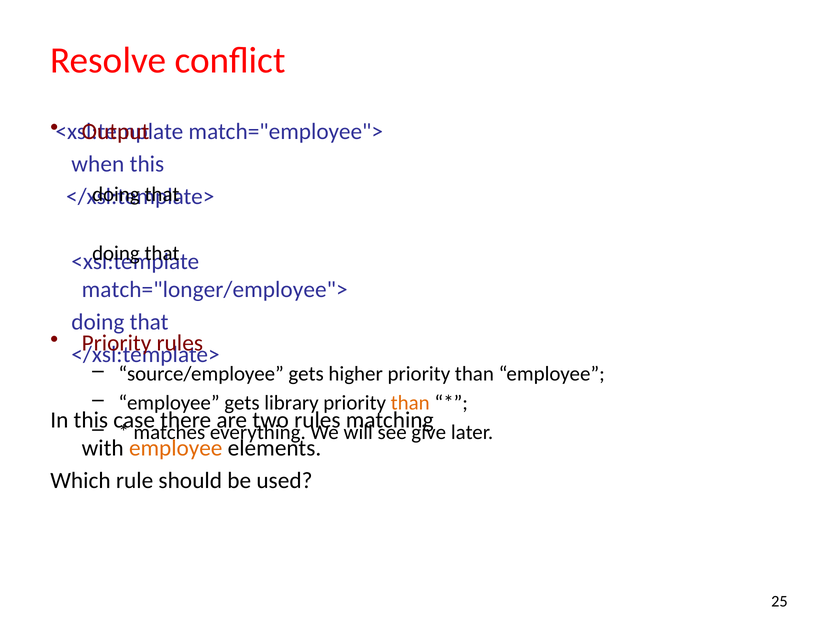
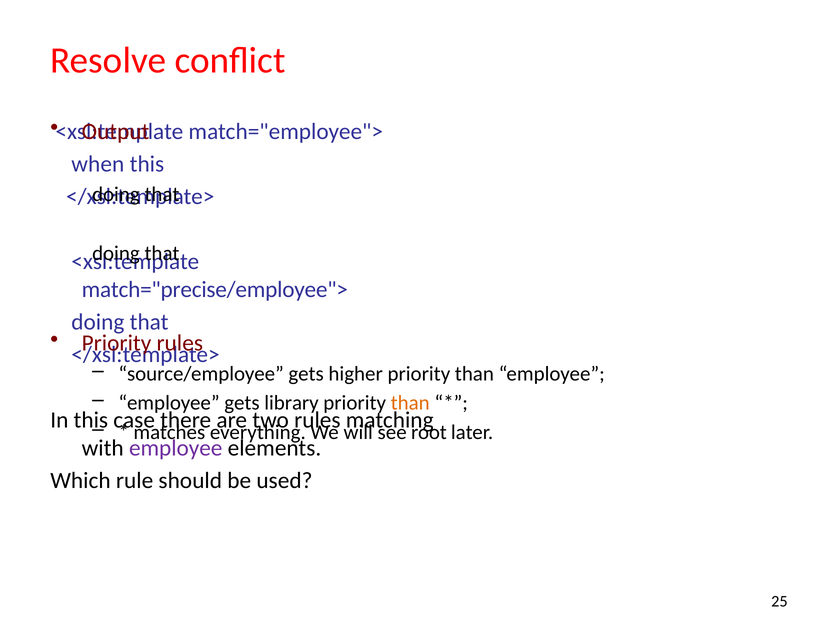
match="longer/employee">: match="longer/employee"> -> match="precise/employee"> (215, 290)
give: give -> root (429, 433)
employee colour: orange -> purple (176, 448)
